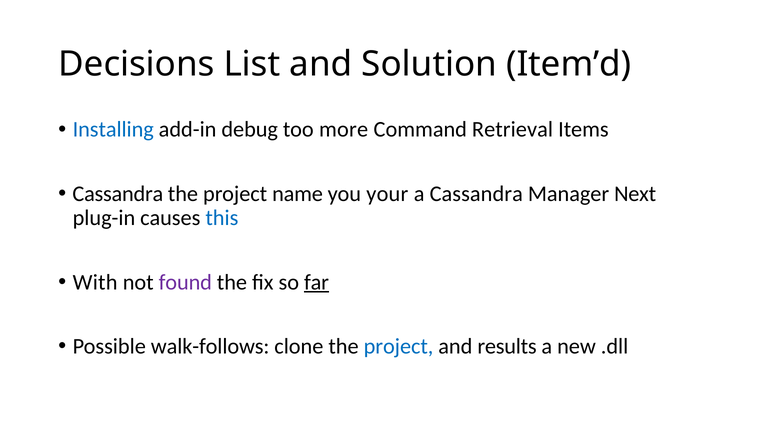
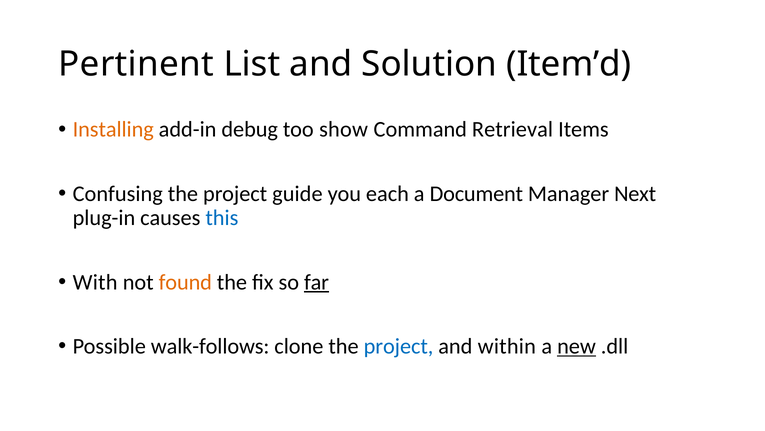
Decisions: Decisions -> Pertinent (136, 64)
Installing colour: blue -> orange (113, 129)
more: more -> show (344, 129)
Cassandra: Cassandra -> Confusing (118, 193)
name: name -> guide (297, 193)
your: your -> each (387, 193)
a Cassandra: Cassandra -> Document (476, 193)
found colour: purple -> orange (185, 282)
results: results -> within (507, 346)
new underline: none -> present (576, 346)
